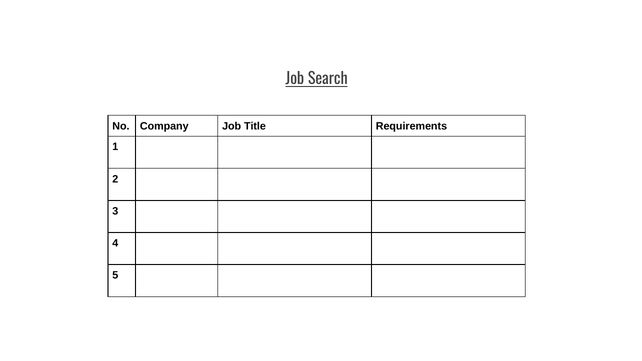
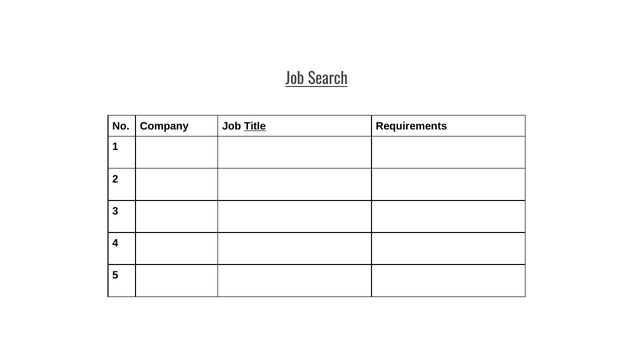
Title underline: none -> present (255, 126)
